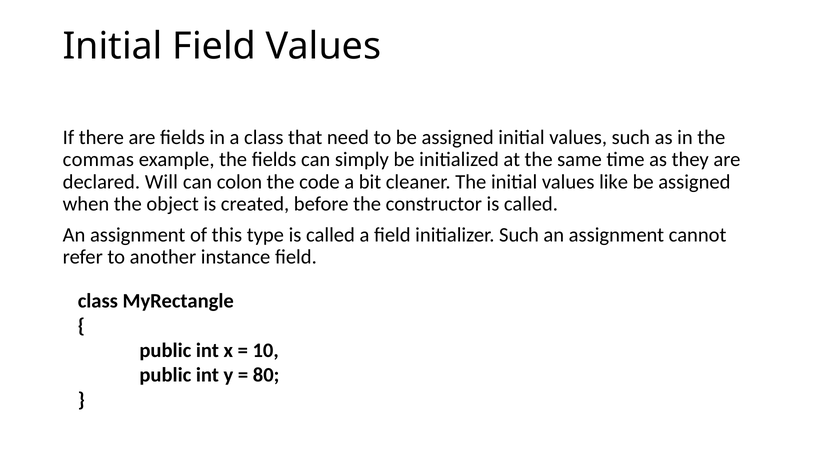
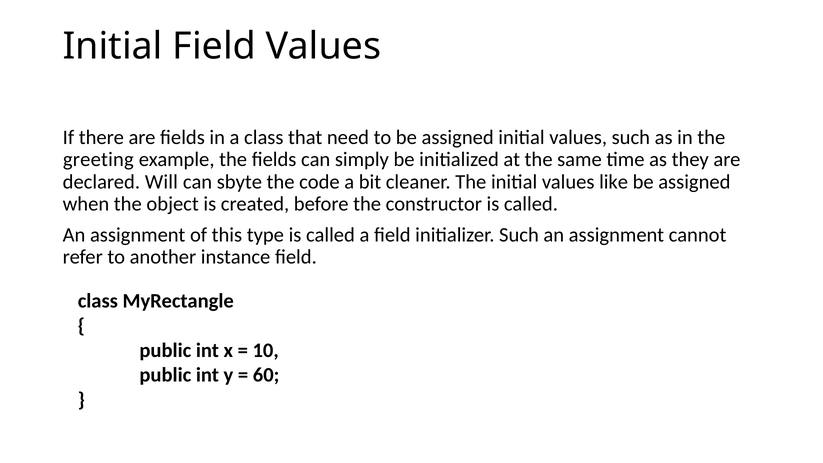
commas: commas -> greeting (98, 160)
colon: colon -> sbyte (239, 182)
80: 80 -> 60 (266, 375)
